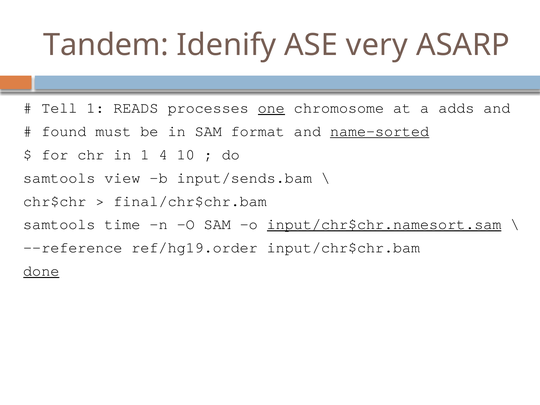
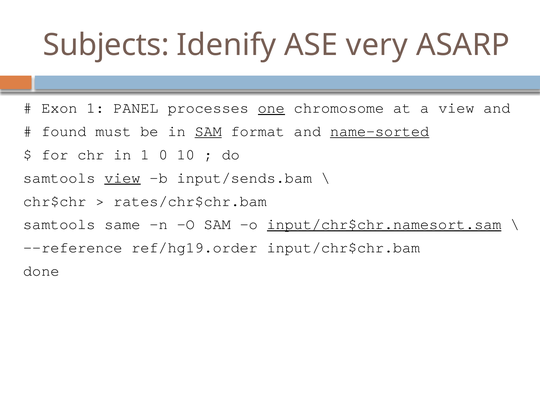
Tandem: Tandem -> Subjects (106, 45)
Tell: Tell -> Exon (59, 108)
READS: READS -> PANEL (136, 108)
a adds: adds -> view (456, 108)
SAM underline: none -> present (208, 131)
4: 4 -> 0 (163, 155)
view underline: none -> present (123, 178)
final/chr$chr.bam: final/chr$chr.bam -> rates/chr$chr.bam (190, 201)
time: time -> same (123, 224)
done underline: present -> none (41, 271)
